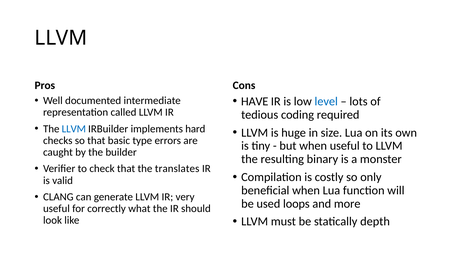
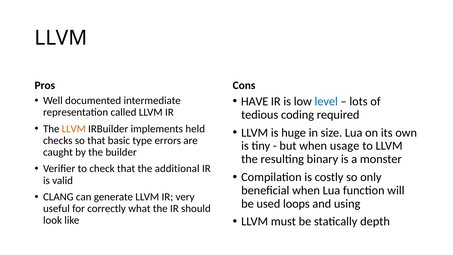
LLVM colour: blue -> orange (74, 129)
hard: hard -> held (195, 129)
when useful: useful -> usage (345, 146)
translates: translates -> additional (177, 169)
more: more -> using (347, 203)
